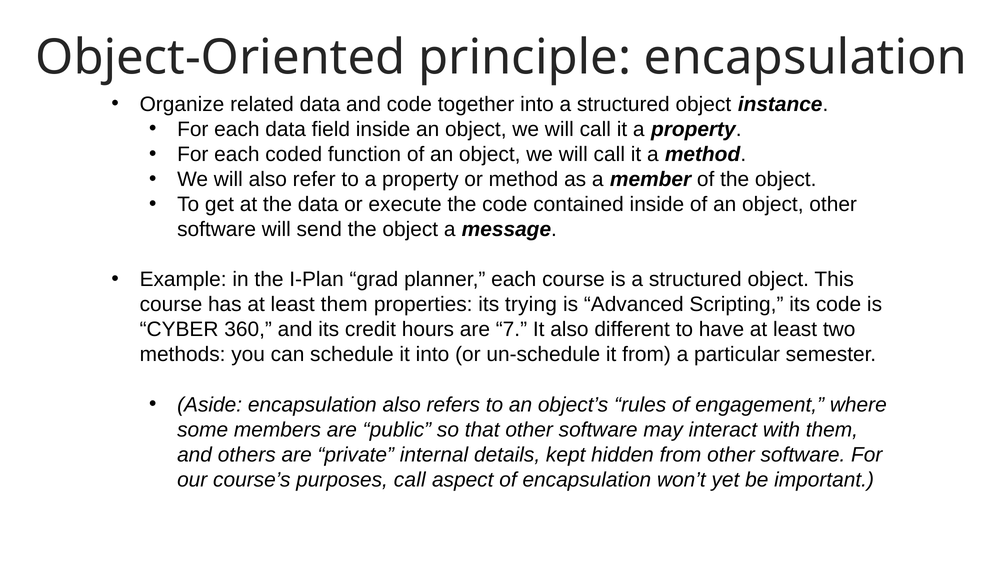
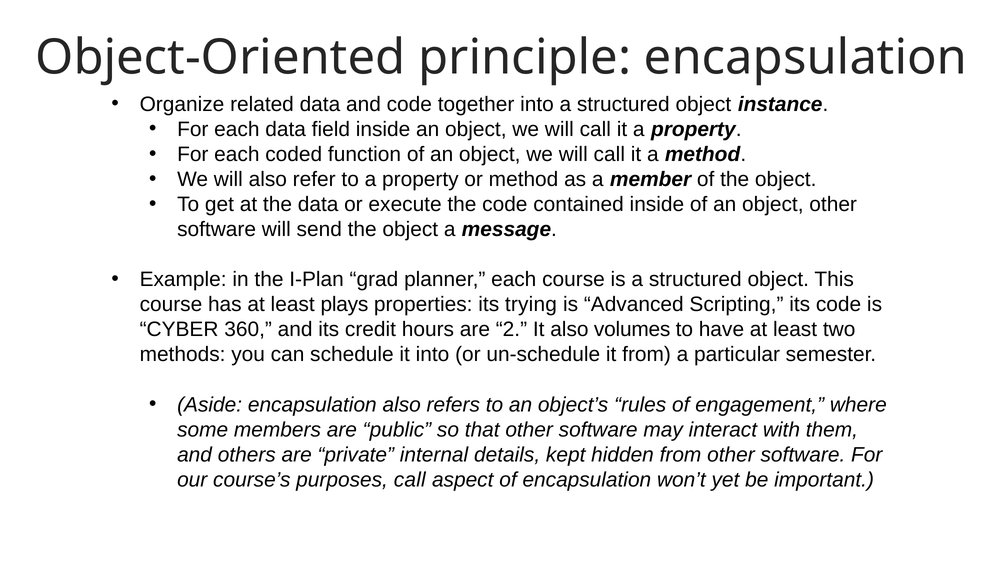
least them: them -> plays (344, 305)
7: 7 -> 2 (511, 330)
different: different -> volumes (632, 330)
